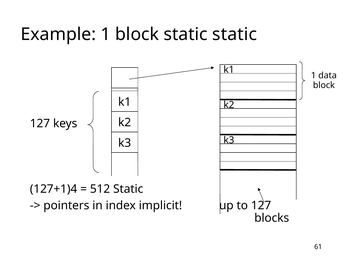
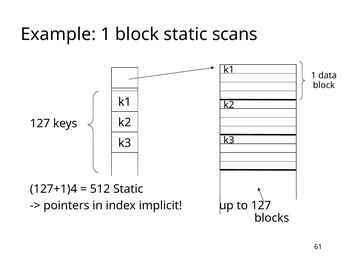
static static: static -> scans (235, 34)
